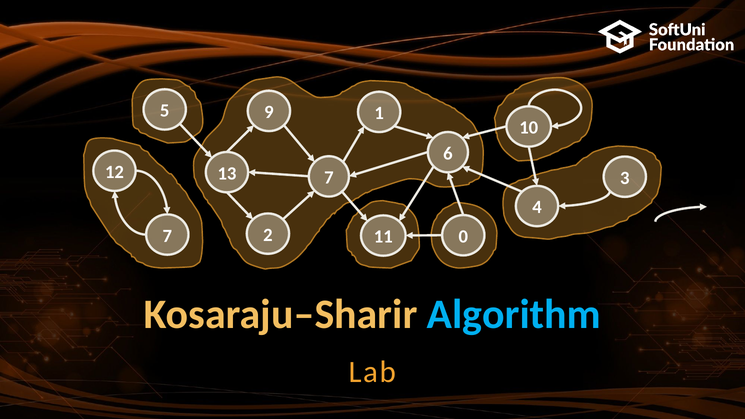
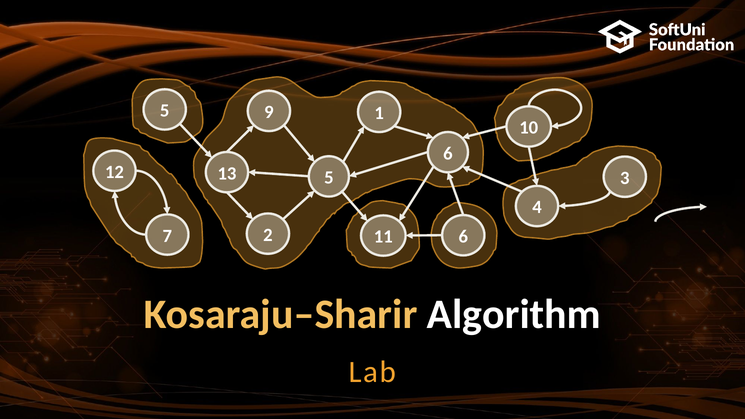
13 7: 7 -> 5 (329, 178)
2 0: 0 -> 6 (463, 237)
Algorithm colour: light blue -> white (514, 314)
